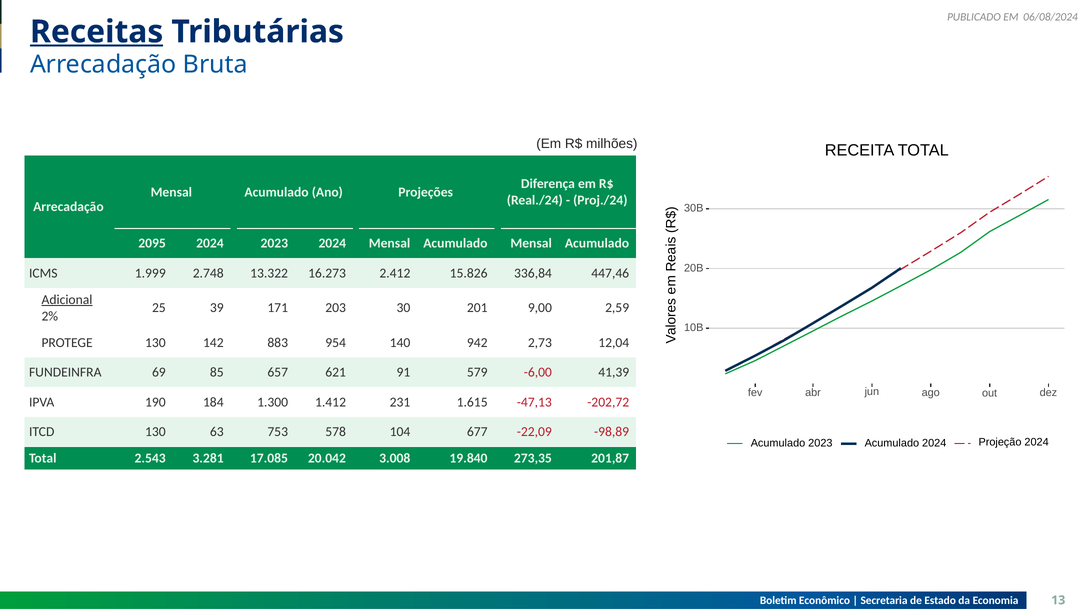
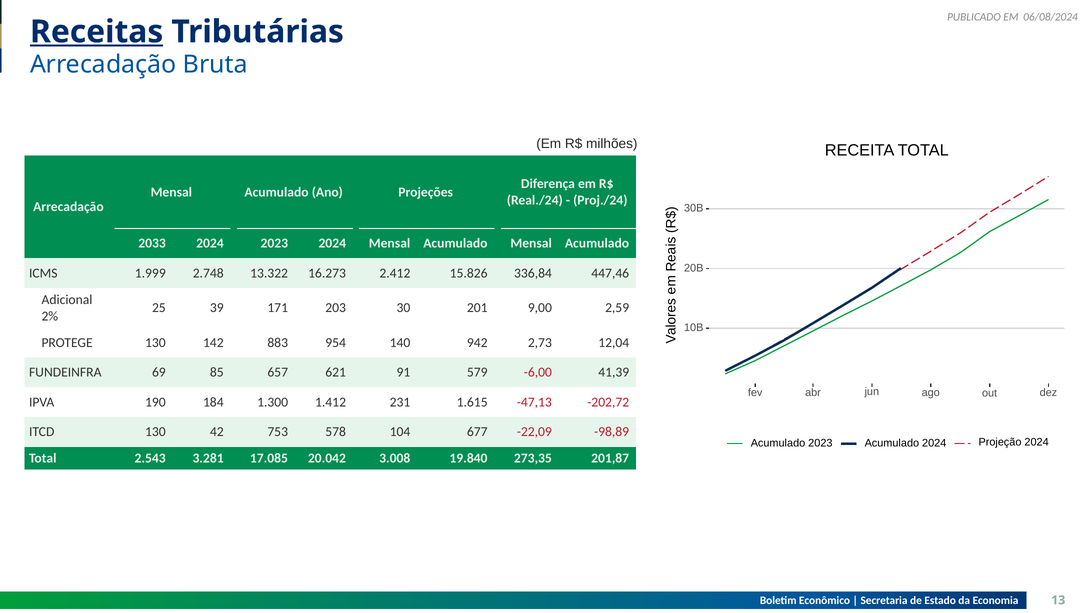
2095: 2095 -> 2033 (152, 244)
Adicional underline: present -> none (67, 300)
63: 63 -> 42 (217, 432)
